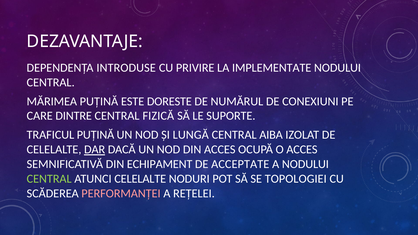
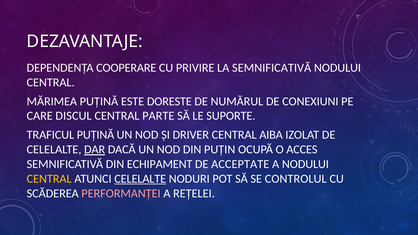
INTRODUSE: INTRODUSE -> COOPERARE (126, 68)
LA IMPLEMENTATE: IMPLEMENTATE -> SEMNIFICATIVĂ (272, 68)
DINTRE: DINTRE -> DISCUL (74, 116)
FIZICĂ: FIZICĂ -> PARTE (158, 116)
LUNGĂ: LUNGĂ -> DRIVER (191, 135)
DIN ACCES: ACCES -> PUȚIN (220, 150)
CENTRAL colour: light green -> yellow (49, 179)
CELELALTE underline: none -> present (140, 179)
TOPOLOGIEI: TOPOLOGIEI -> CONTROLUL (296, 179)
